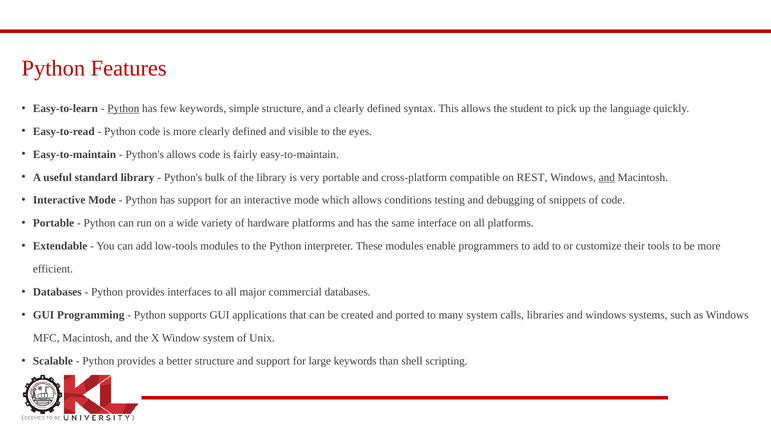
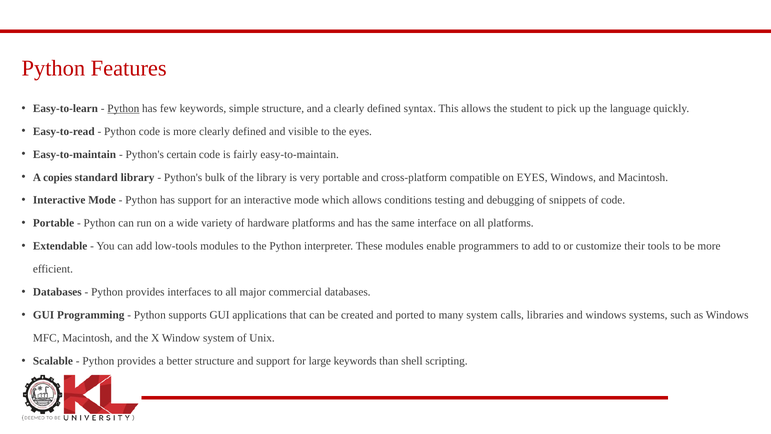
Python's allows: allows -> certain (181, 154)
useful: useful -> copies (58, 177)
on REST: REST -> EYES (532, 177)
and underline: present -> none (607, 177)
